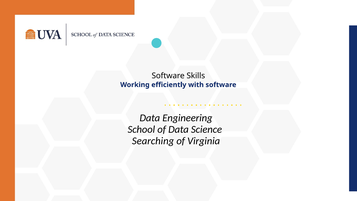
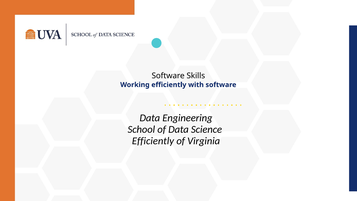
Searching: Searching -> Efficiently (153, 141)
